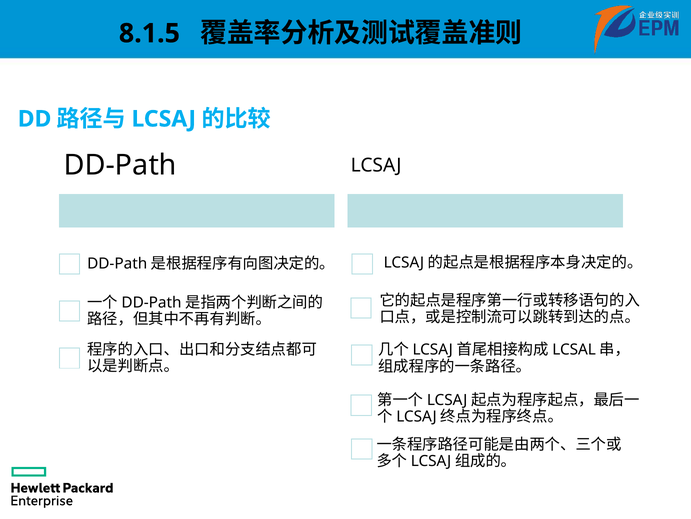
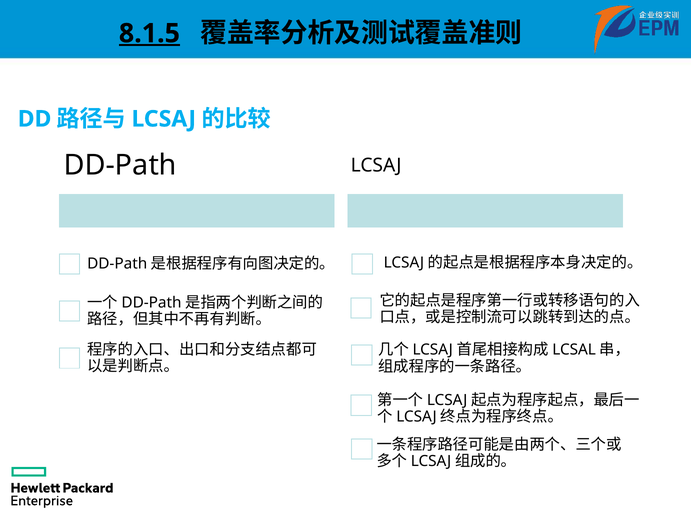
8.1.5 underline: none -> present (149, 33)
